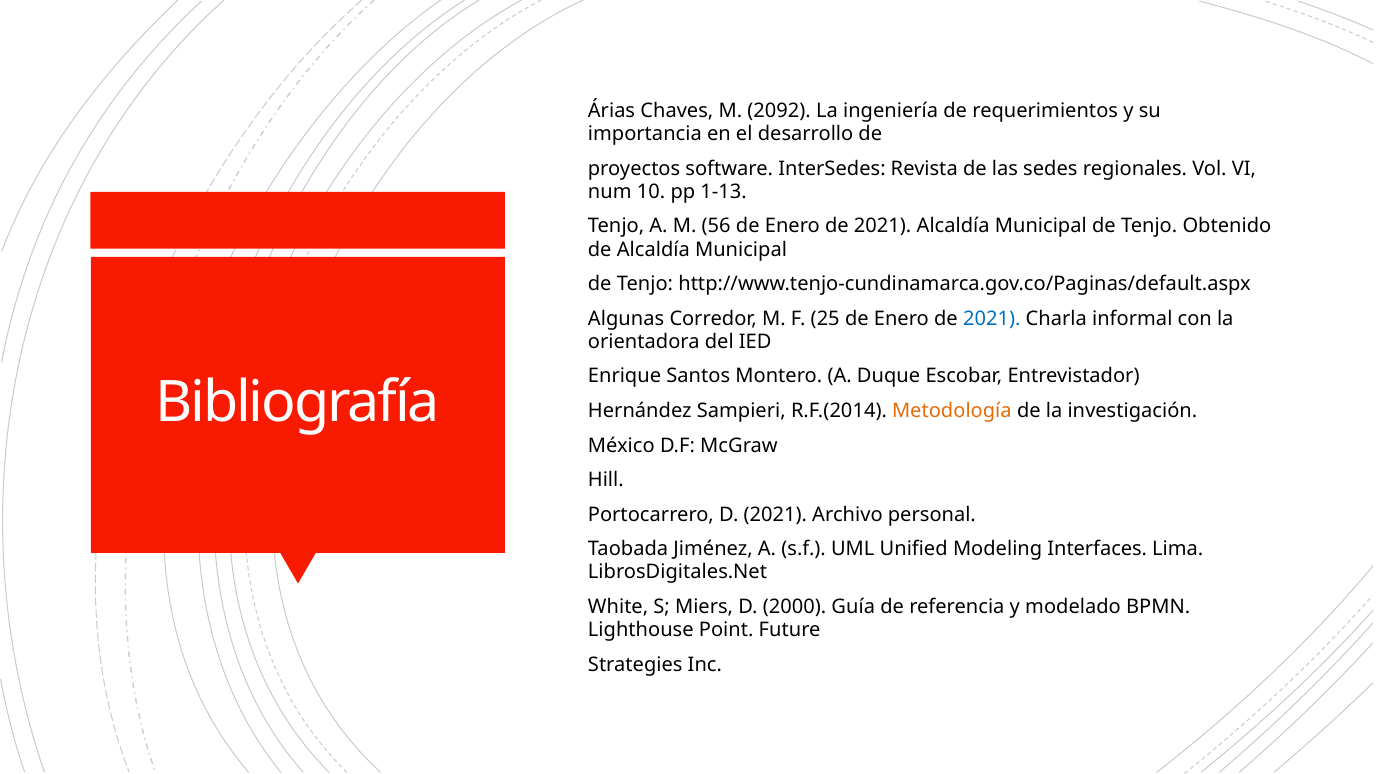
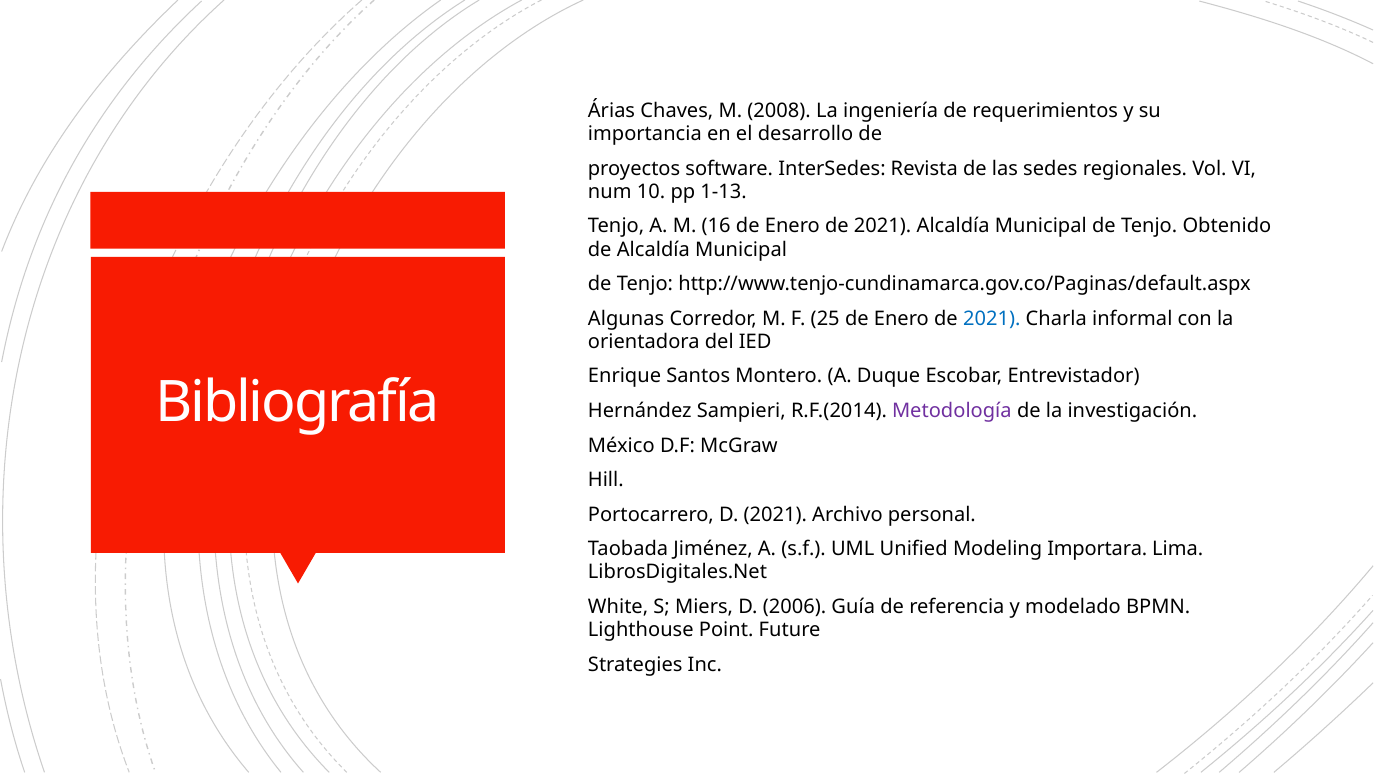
2092: 2092 -> 2008 (779, 111)
56: 56 -> 16 (716, 226)
Metodología colour: orange -> purple (952, 411)
Interfaces: Interfaces -> Importara (1097, 549)
2000: 2000 -> 2006 (795, 607)
